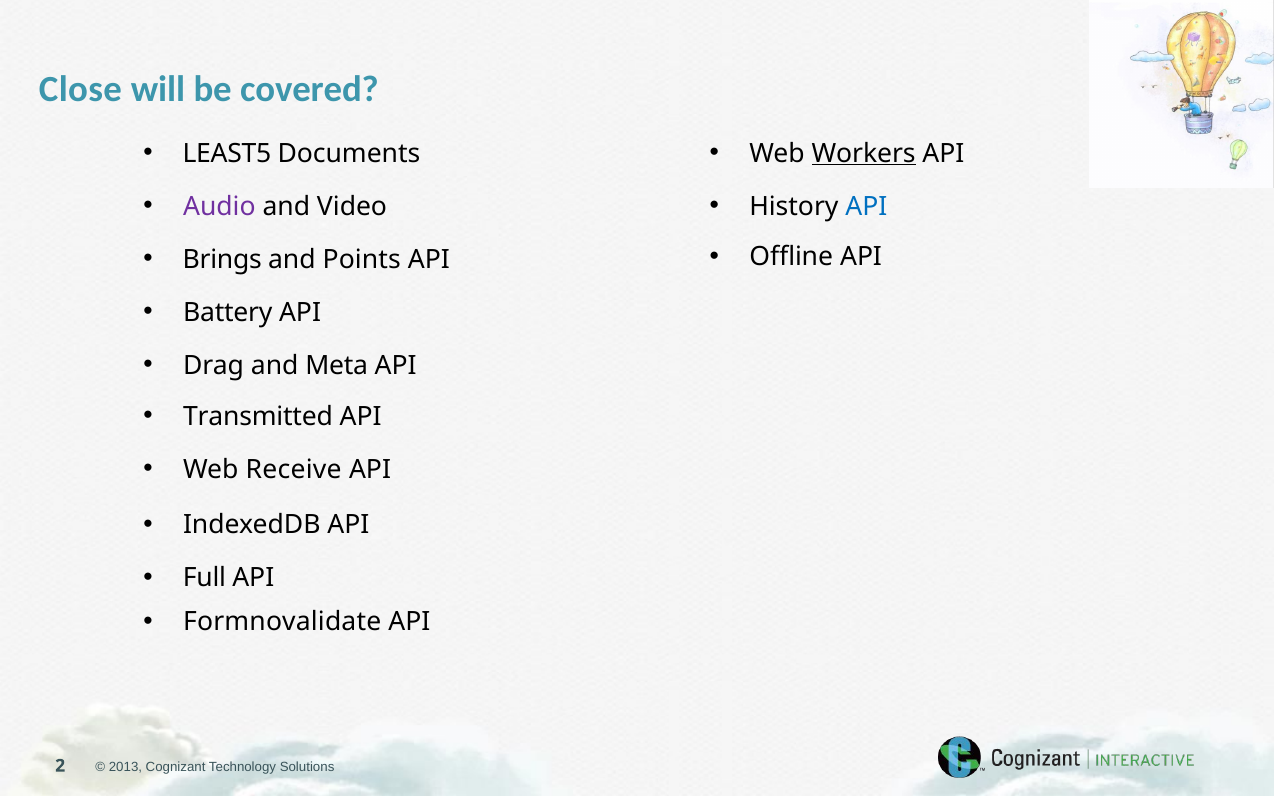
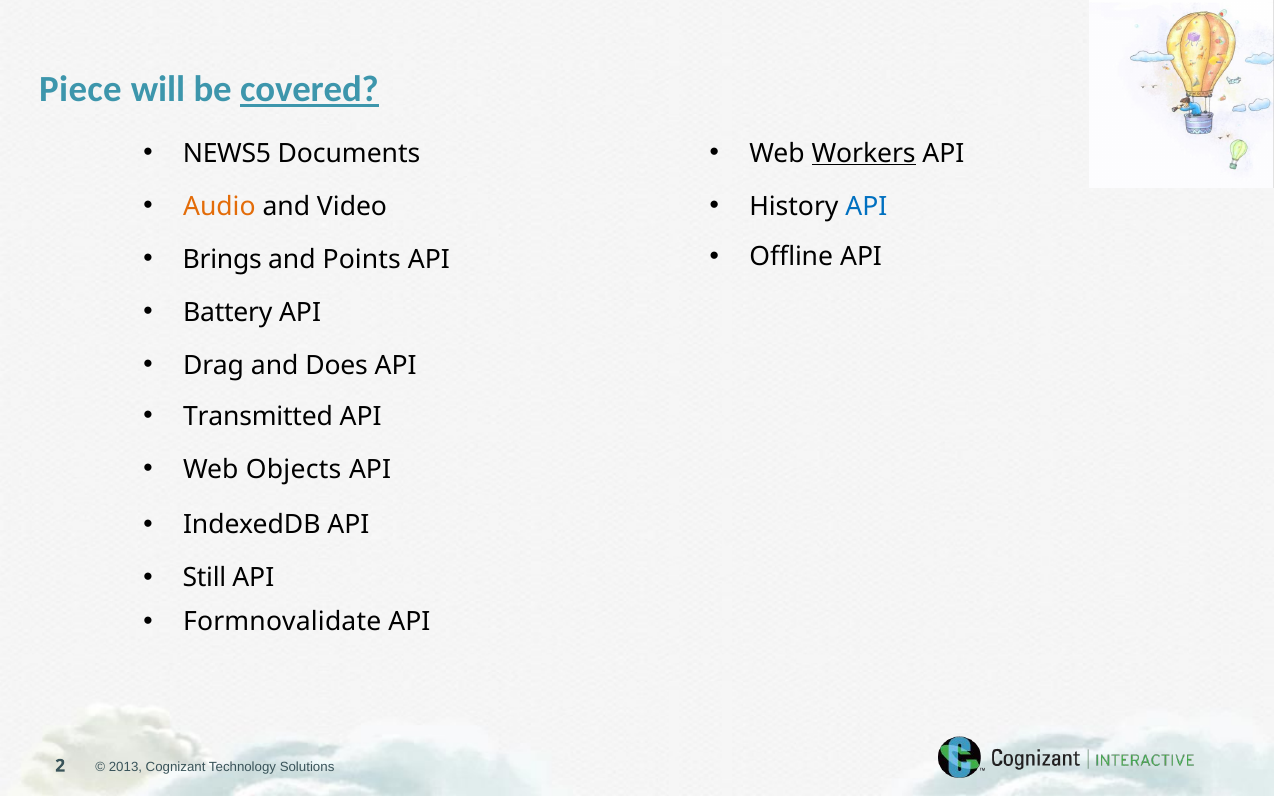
Close: Close -> Piece (80, 90)
covered underline: none -> present (309, 90)
LEAST5: LEAST5 -> NEWS5 (227, 153)
Audio colour: purple -> orange (219, 206)
Meta: Meta -> Does (337, 366)
Receive: Receive -> Objects (294, 470)
Full: Full -> Still (204, 578)
